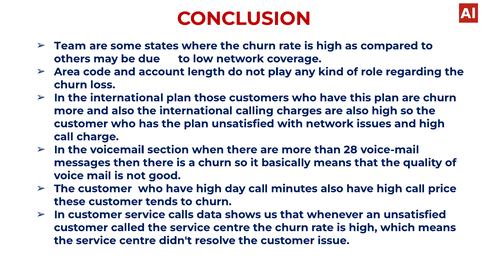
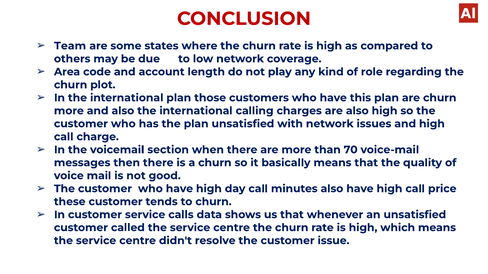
loss: loss -> plot (103, 85)
28: 28 -> 70 (351, 150)
